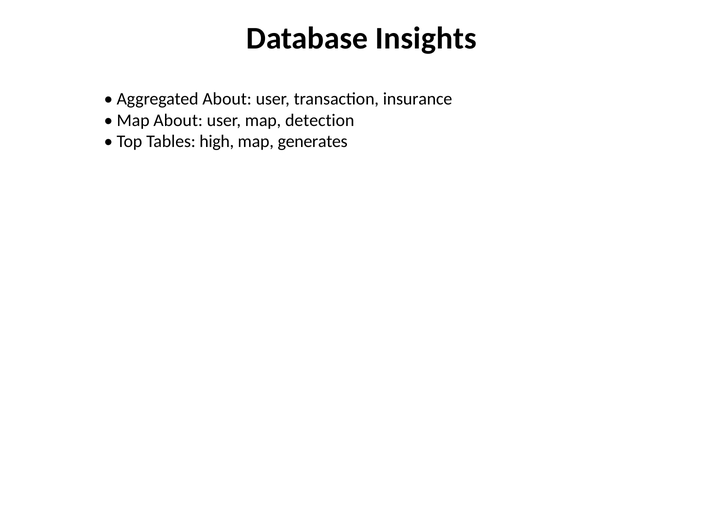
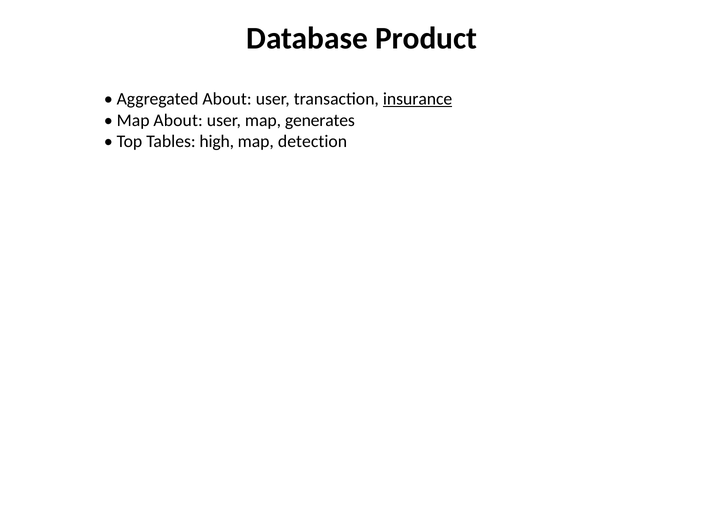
Insights: Insights -> Product (426, 38)
insurance underline: none -> present (418, 99)
detection: detection -> generates (320, 120)
generates: generates -> detection (313, 141)
